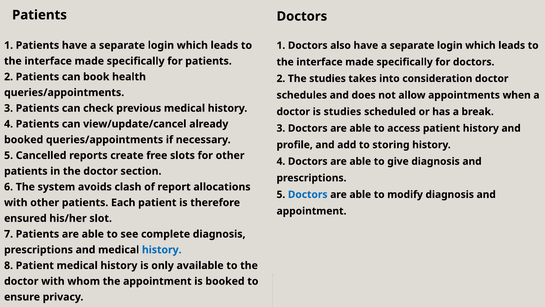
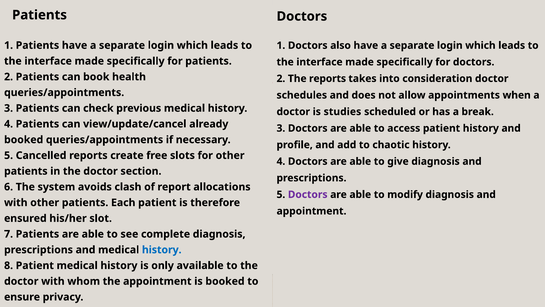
The studies: studies -> reports (328, 78)
storing: storing -> chaotic (391, 145)
Doctors colour: blue -> purple (308, 194)
